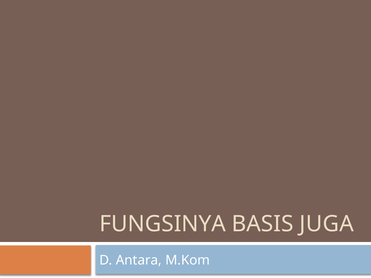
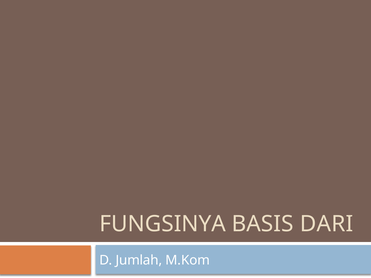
JUGA: JUGA -> DARI (327, 224)
Antara: Antara -> Jumlah (139, 260)
